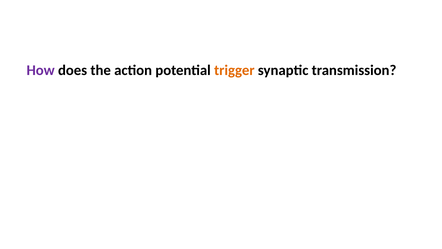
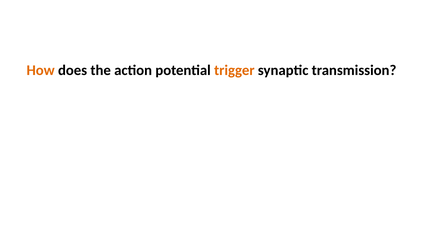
How colour: purple -> orange (41, 70)
